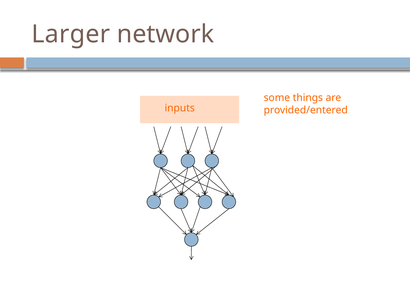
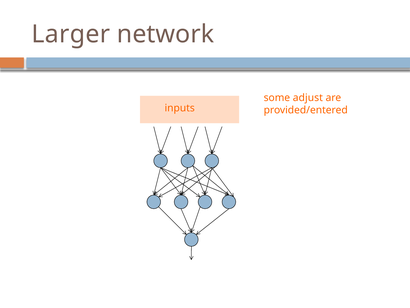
things: things -> adjust (308, 98)
